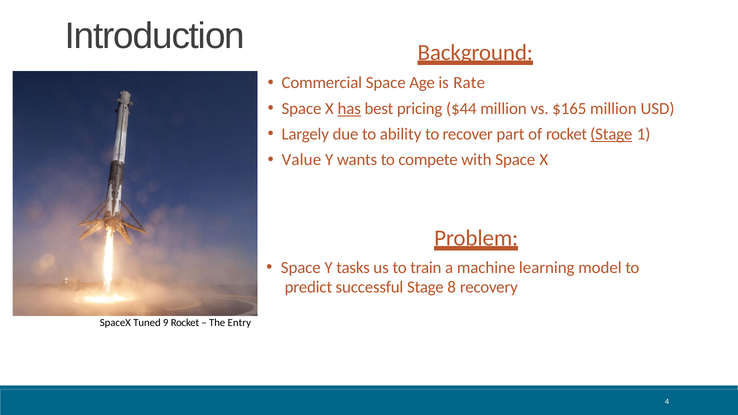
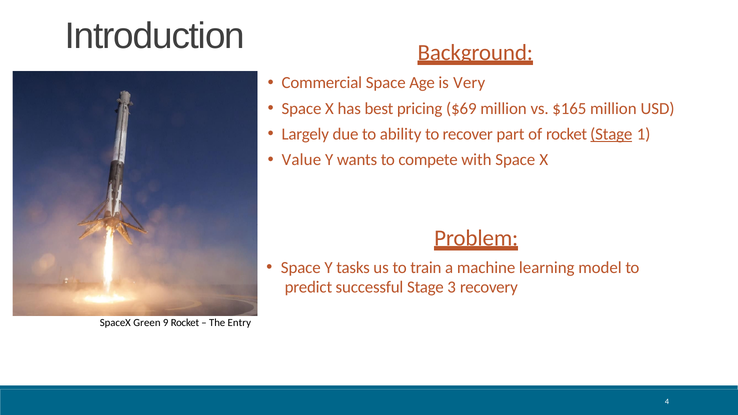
Rate: Rate -> Very (469, 83)
has underline: present -> none (349, 109)
$44: $44 -> $69 (461, 109)
8: 8 -> 3 (452, 287)
Tuned: Tuned -> Green (147, 323)
